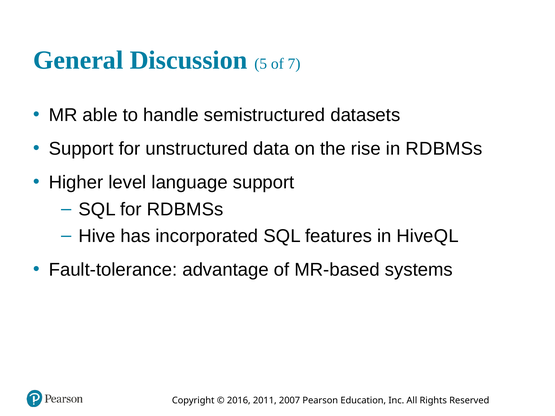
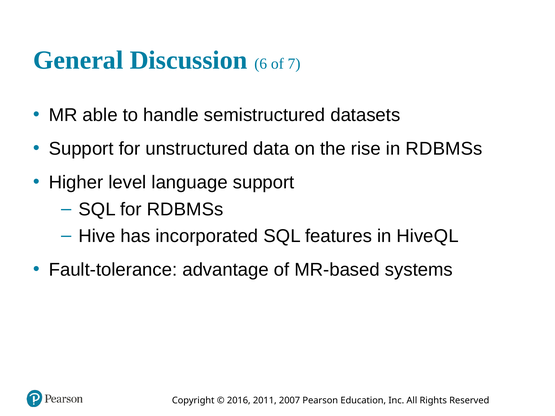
5: 5 -> 6 (261, 64)
